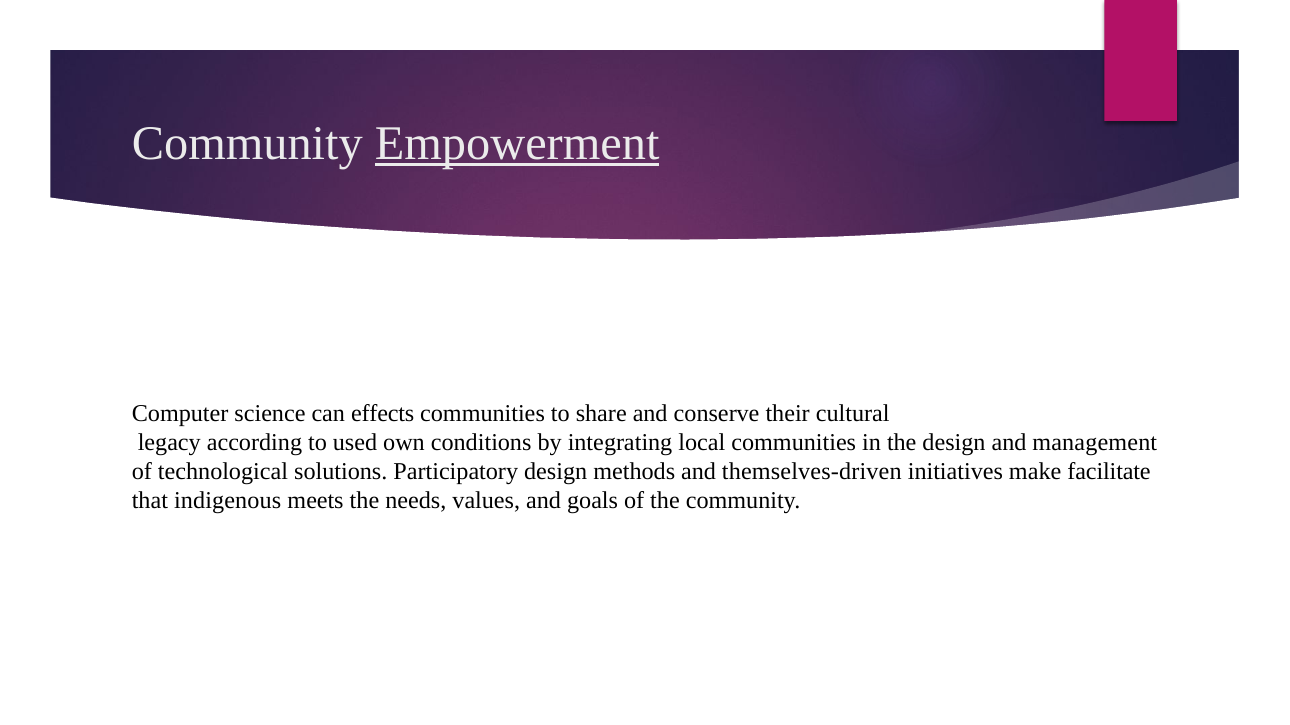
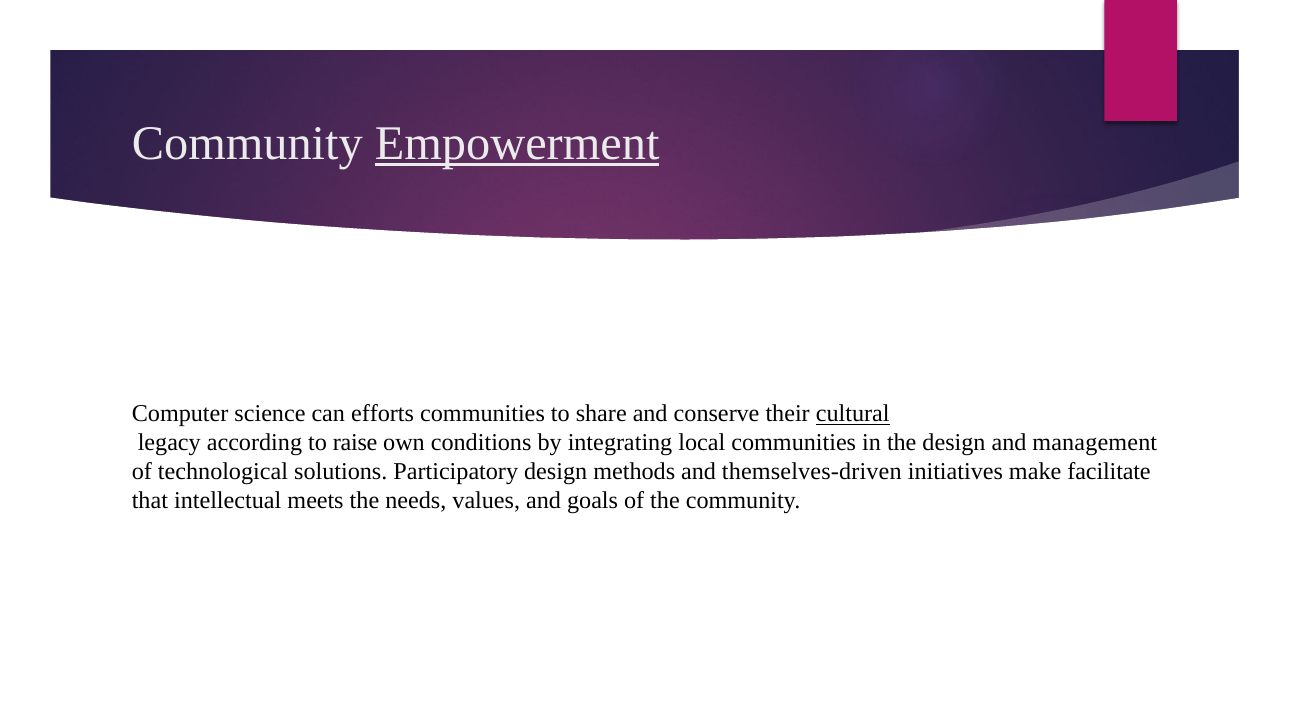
effects: effects -> efforts (383, 414)
cultural underline: none -> present (853, 414)
used: used -> raise (355, 443)
indigenous: indigenous -> intellectual (228, 501)
